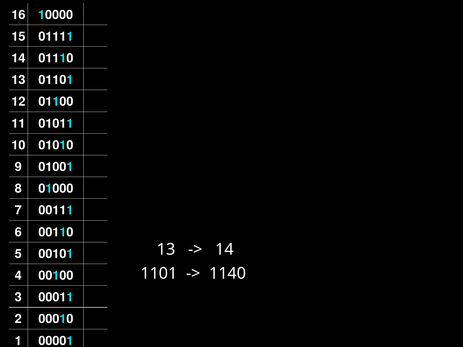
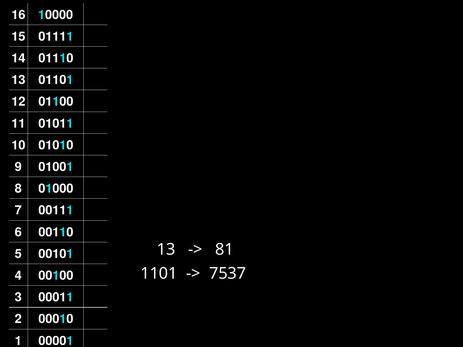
14: 14 -> 81 (225, 250)
1140: 1140 -> 7537 (228, 274)
